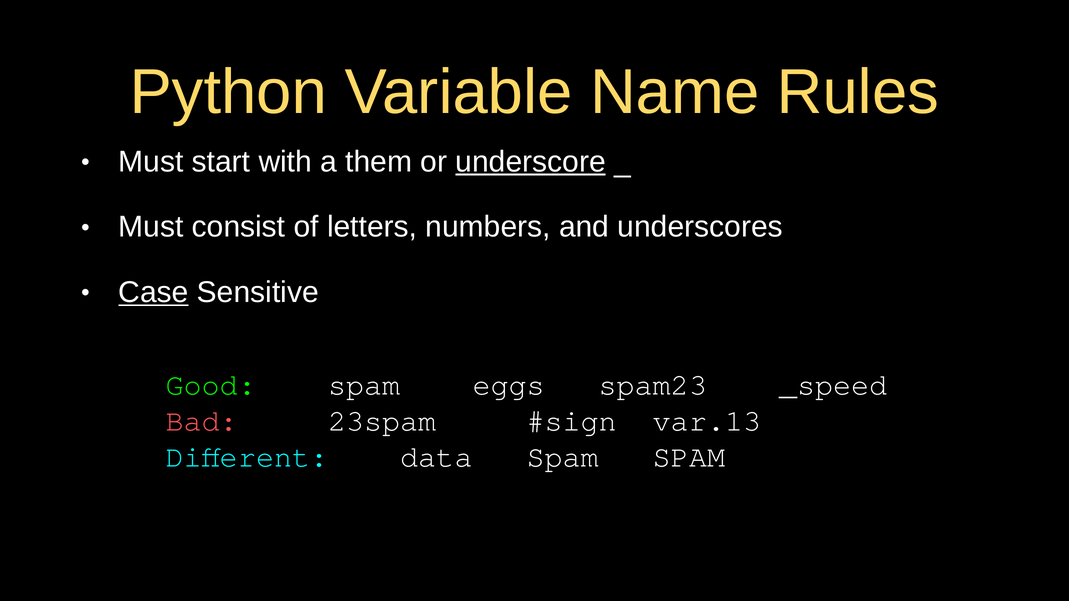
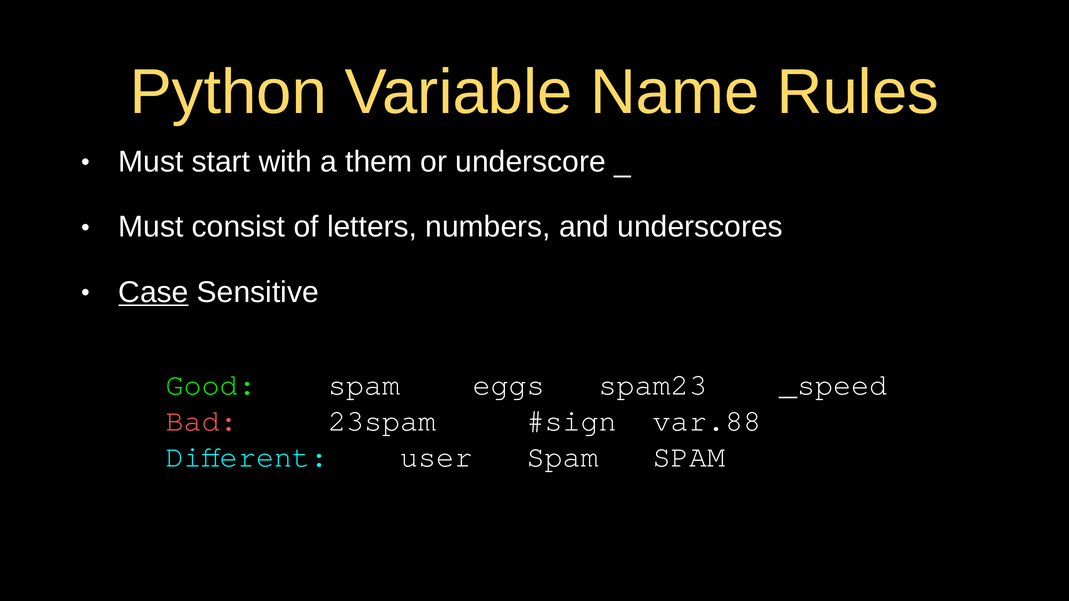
underscore underline: present -> none (531, 162)
var.13: var.13 -> var.88 (707, 421)
data: data -> user (436, 457)
